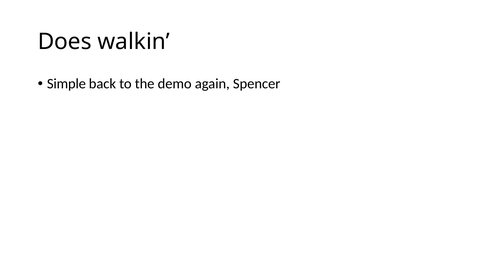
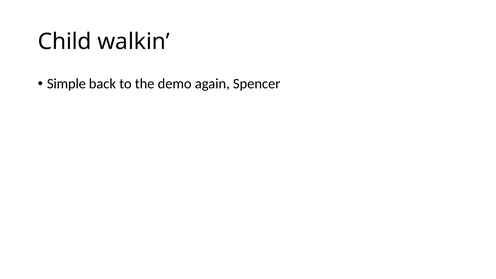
Does: Does -> Child (65, 42)
